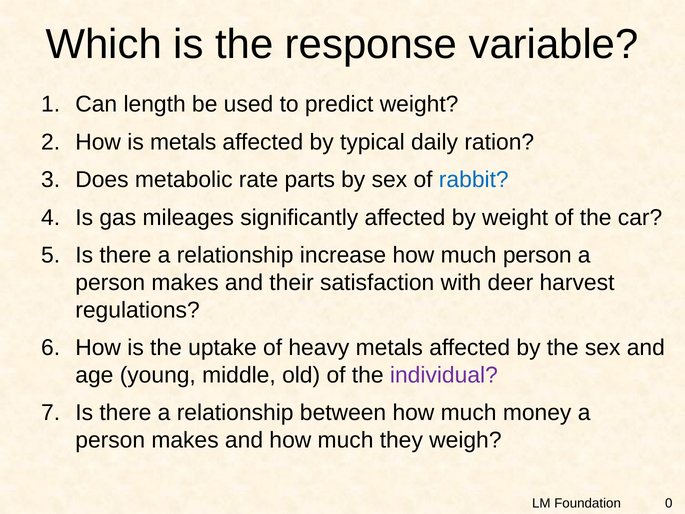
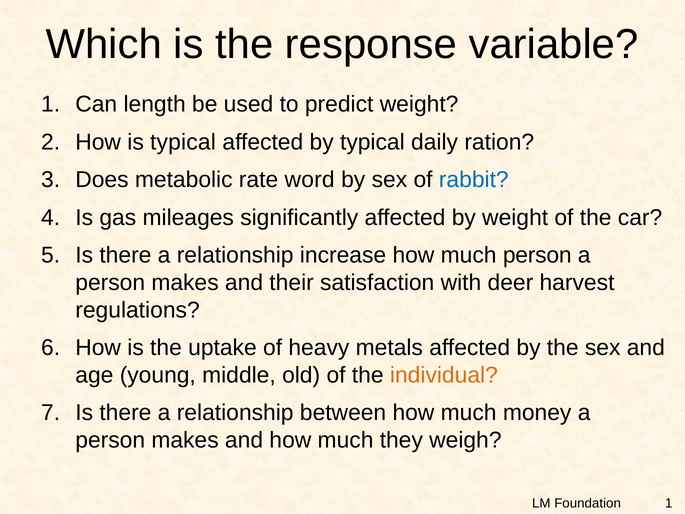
is metals: metals -> typical (183, 142)
parts: parts -> word (310, 180)
individual colour: purple -> orange (444, 375)
Foundation 0: 0 -> 1 (669, 503)
